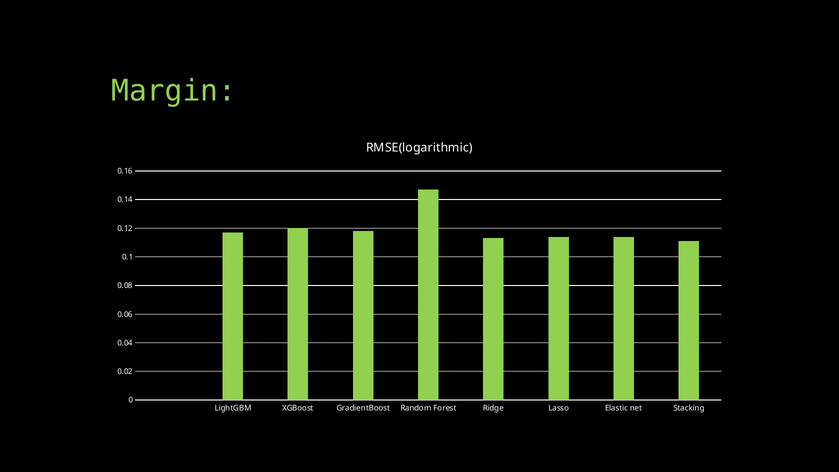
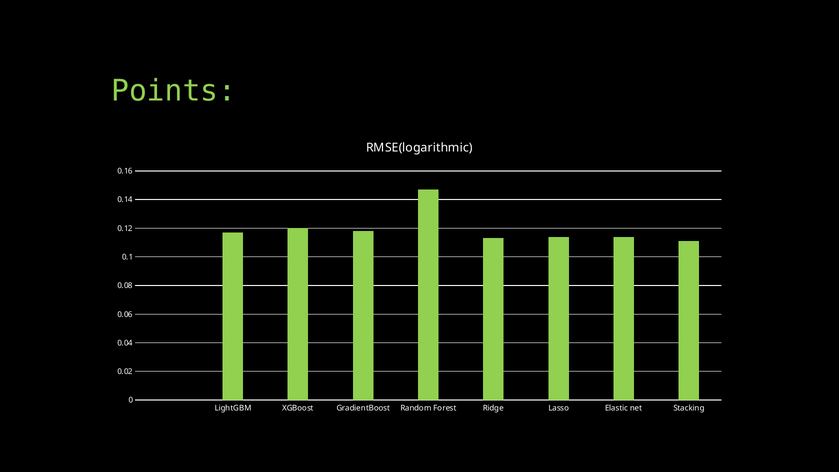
Margin: Margin -> Points (174, 91)
